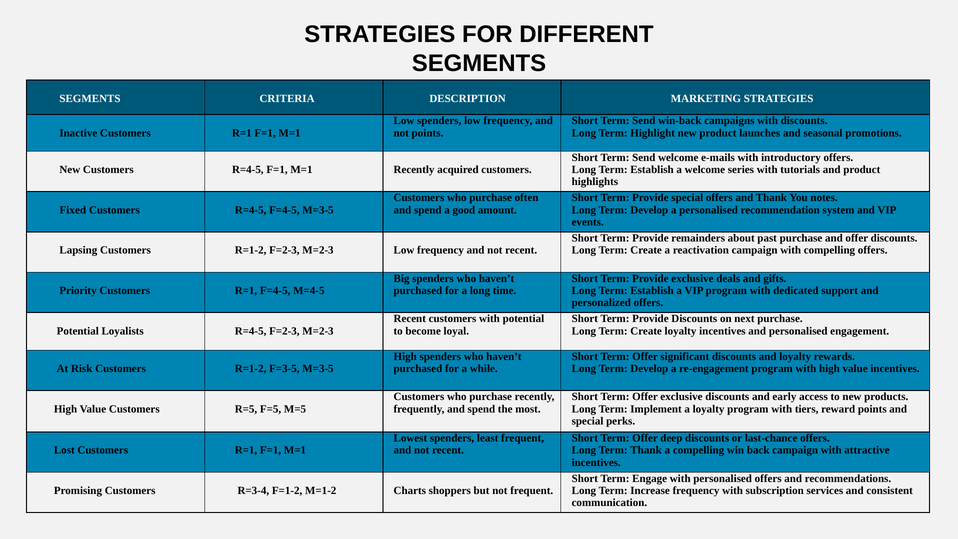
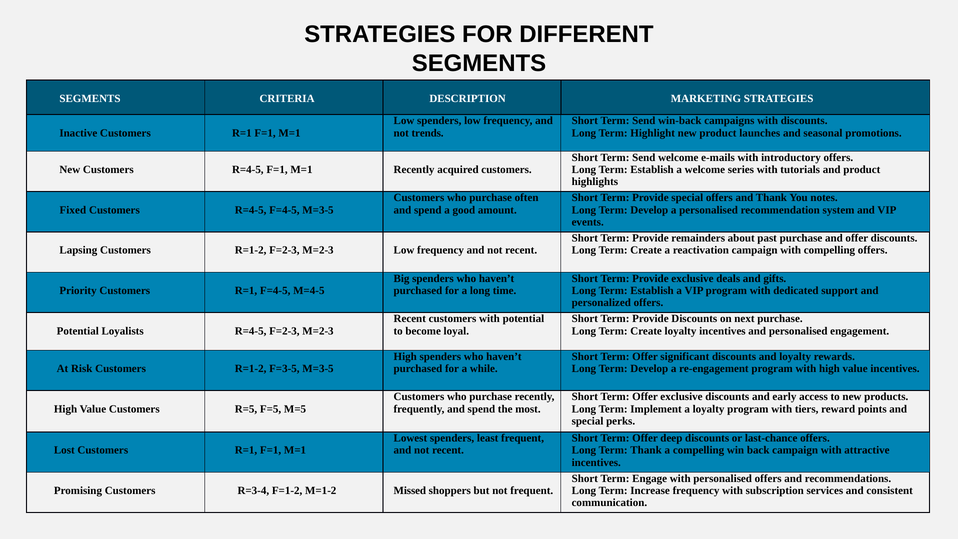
not points: points -> trends (428, 133)
Charts: Charts -> Missed (410, 490)
